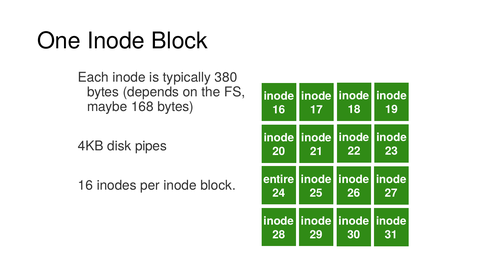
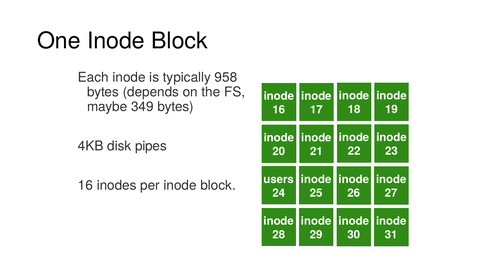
380: 380 -> 958 (226, 78)
168: 168 -> 349 (142, 107)
entire: entire -> users (279, 180)
